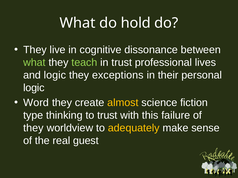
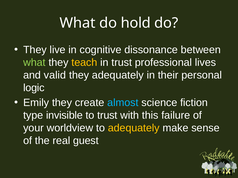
teach colour: light green -> yellow (84, 63)
and logic: logic -> valid (55, 75)
they exceptions: exceptions -> adequately (118, 75)
Word: Word -> Emily (36, 103)
almost colour: yellow -> light blue (123, 103)
thinking: thinking -> invisible (64, 116)
they: they -> your (33, 128)
